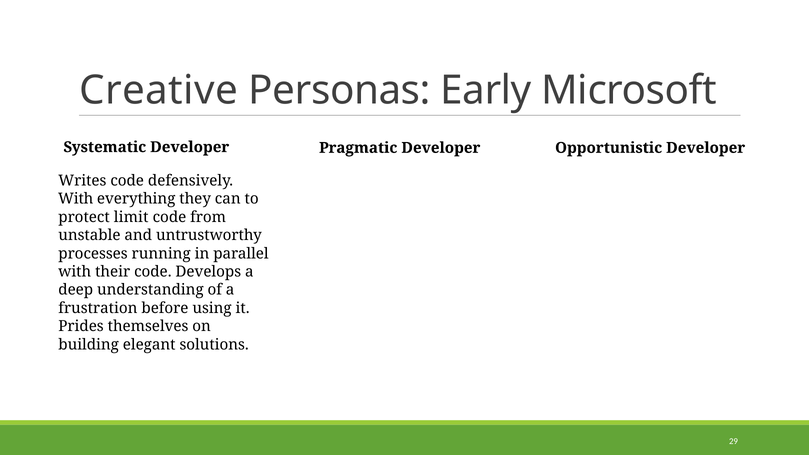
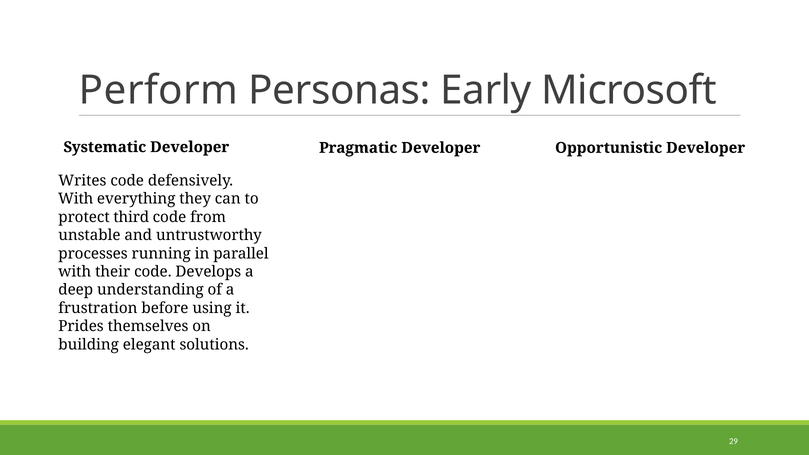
Creative: Creative -> Perform (159, 91)
limit: limit -> third (131, 217)
